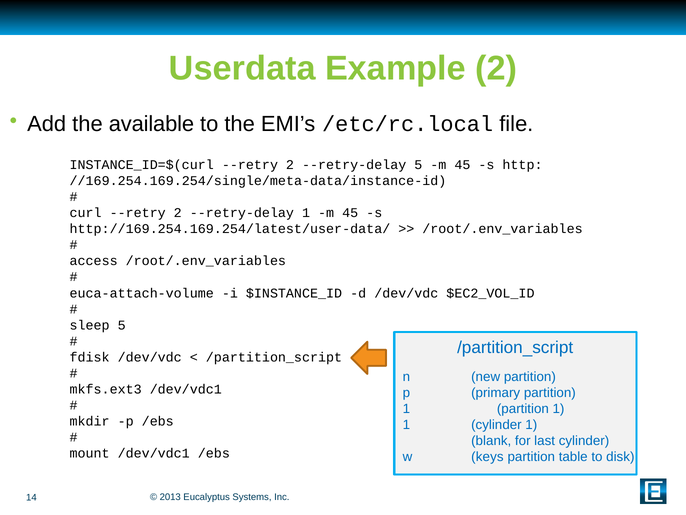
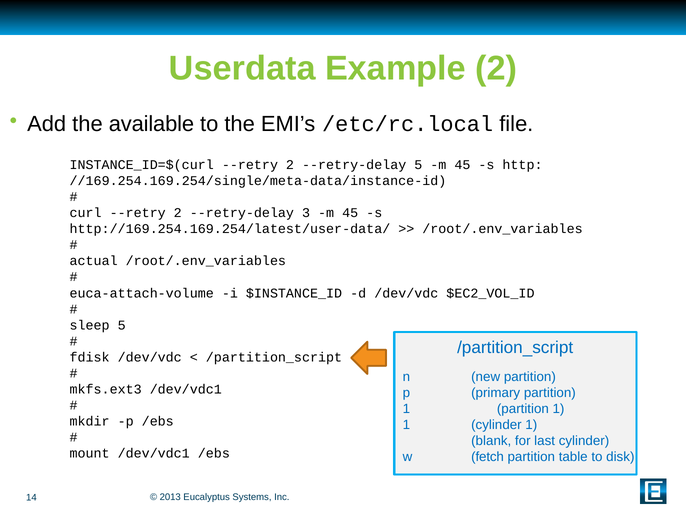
--retry-delay 1: 1 -> 3 (306, 213)
access: access -> actual (94, 261)
keys: keys -> fetch (488, 456)
